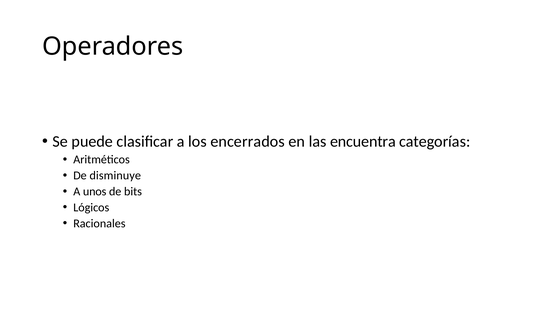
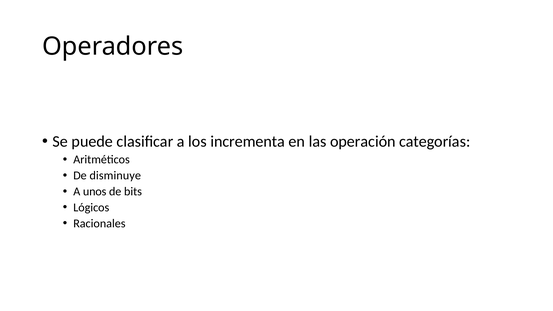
encerrados: encerrados -> incrementa (248, 142)
encuentra: encuentra -> operación (363, 142)
